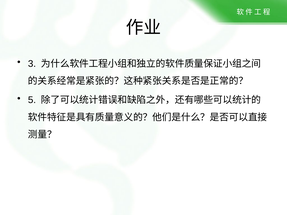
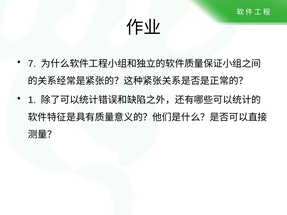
3: 3 -> 7 (32, 64)
5: 5 -> 1 (32, 100)
